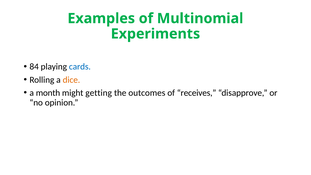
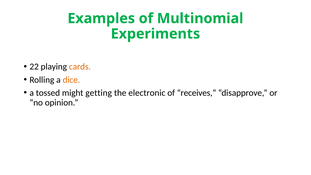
84: 84 -> 22 (34, 67)
cards colour: blue -> orange (80, 67)
month: month -> tossed (48, 93)
outcomes: outcomes -> electronic (147, 93)
